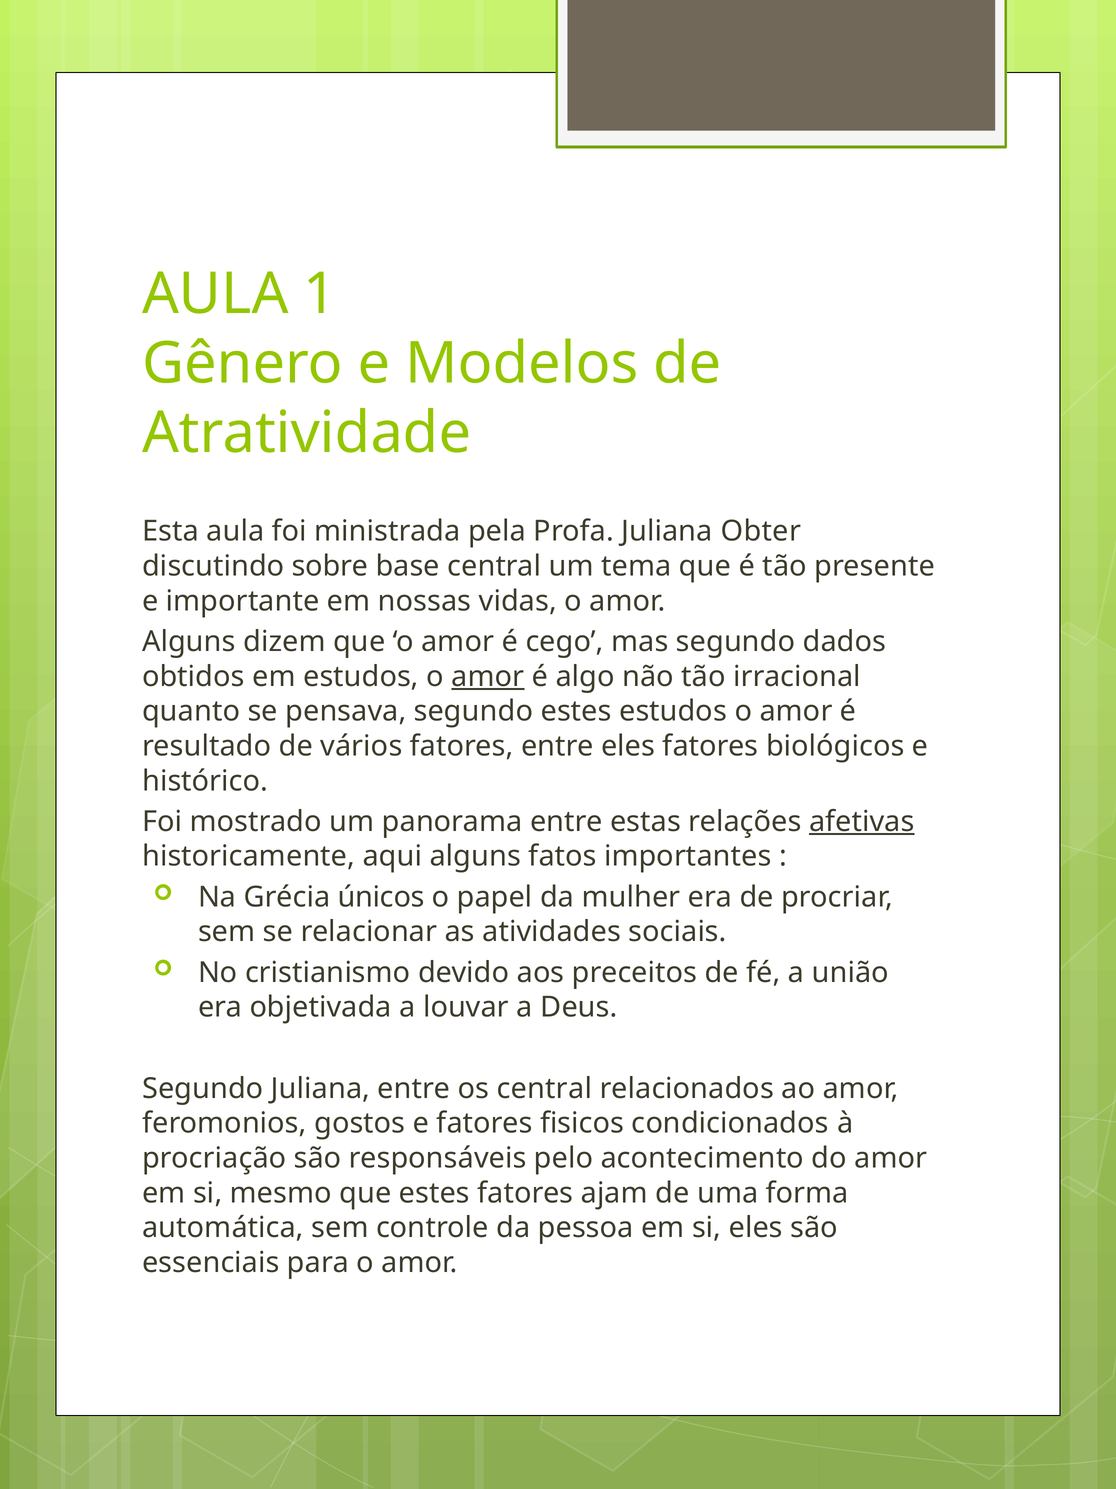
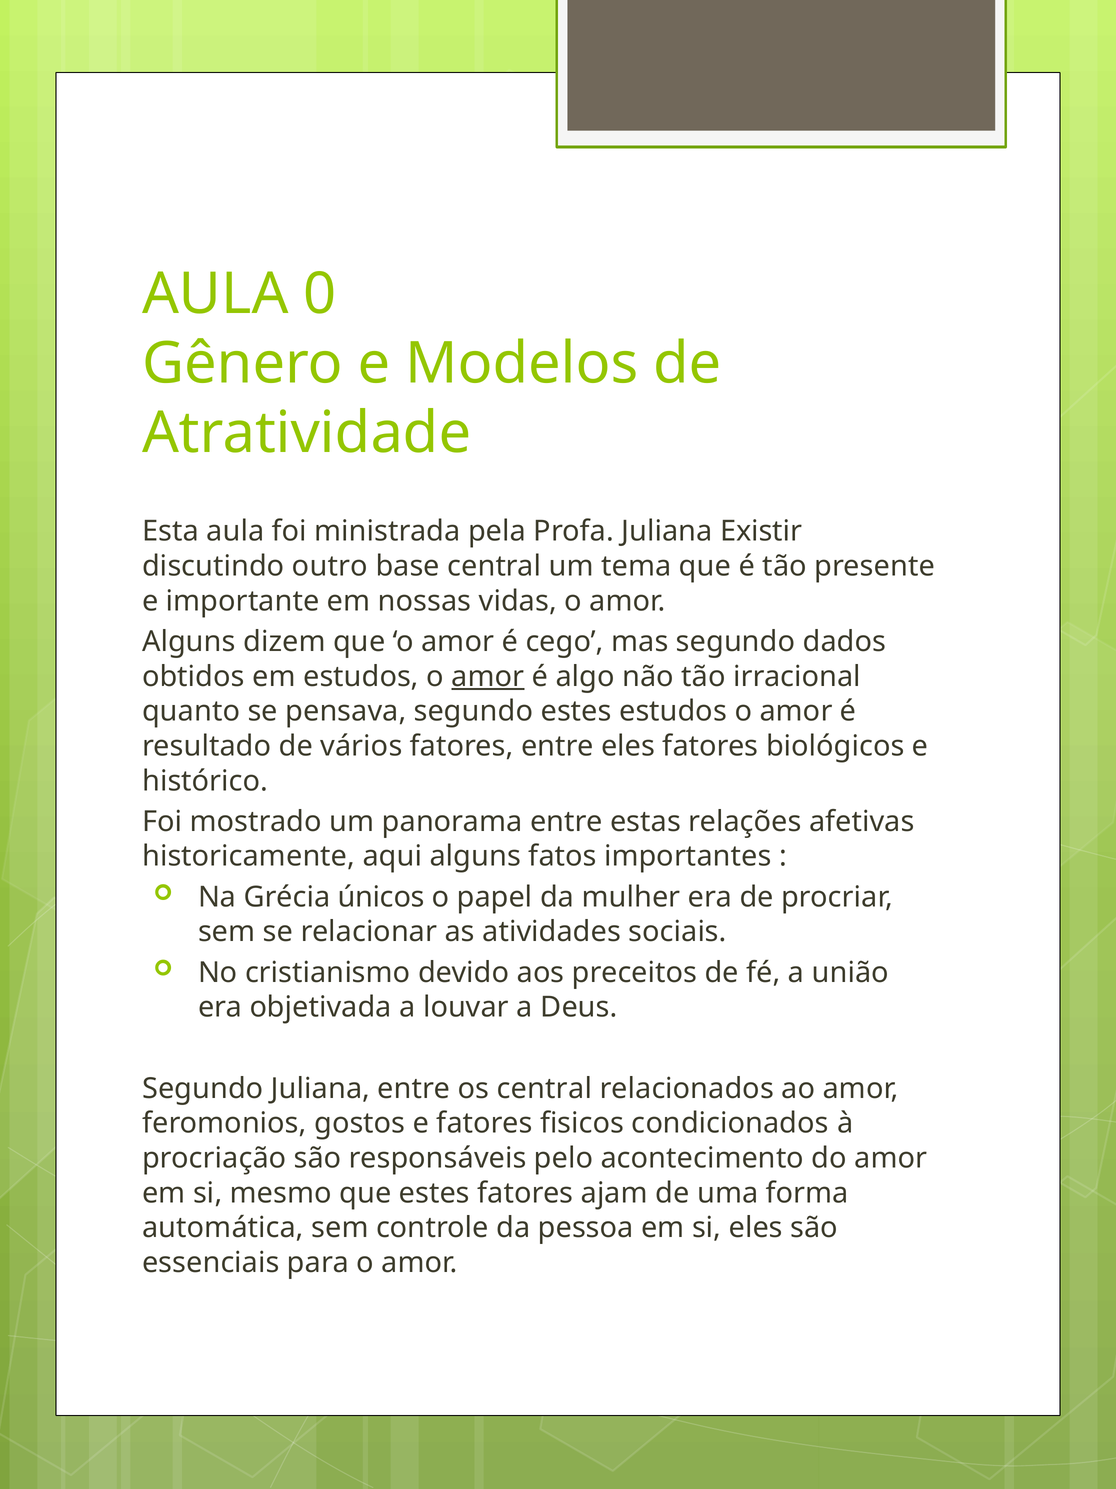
1: 1 -> 0 (320, 294)
Obter: Obter -> Existir (761, 531)
sobre: sobre -> outro (330, 566)
afetivas underline: present -> none (862, 821)
